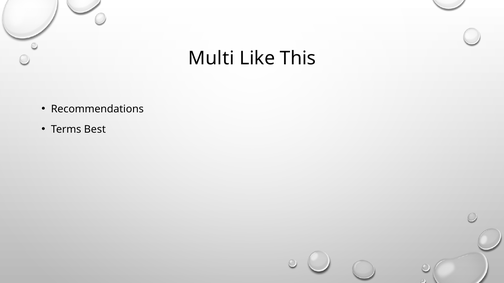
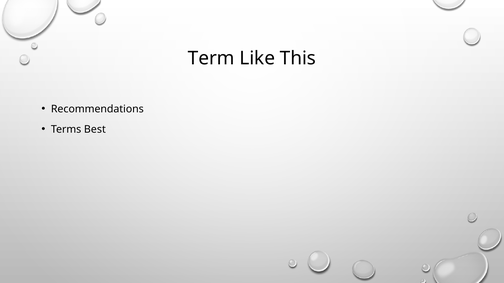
Multi: Multi -> Term (211, 58)
